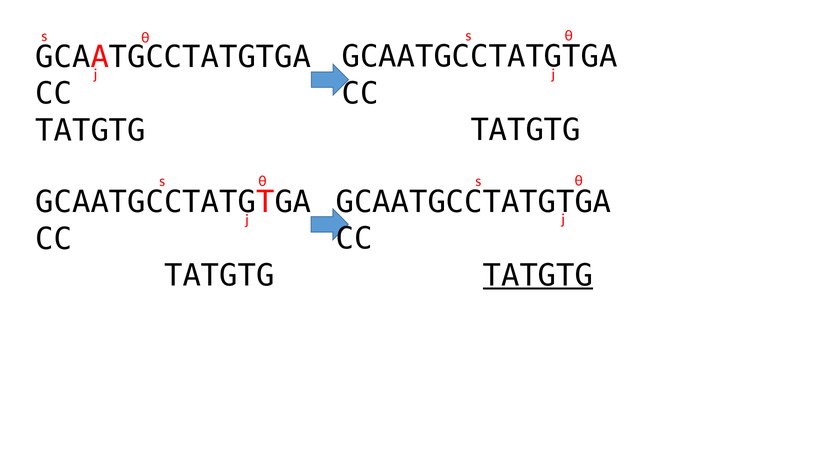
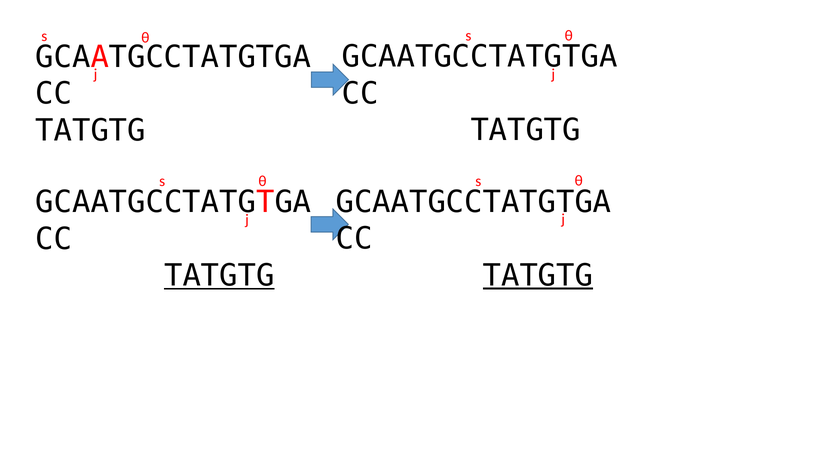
TATGTG underline: none -> present (219, 275)
